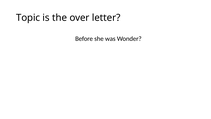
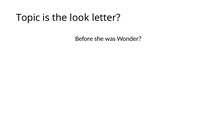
over: over -> look (79, 18)
